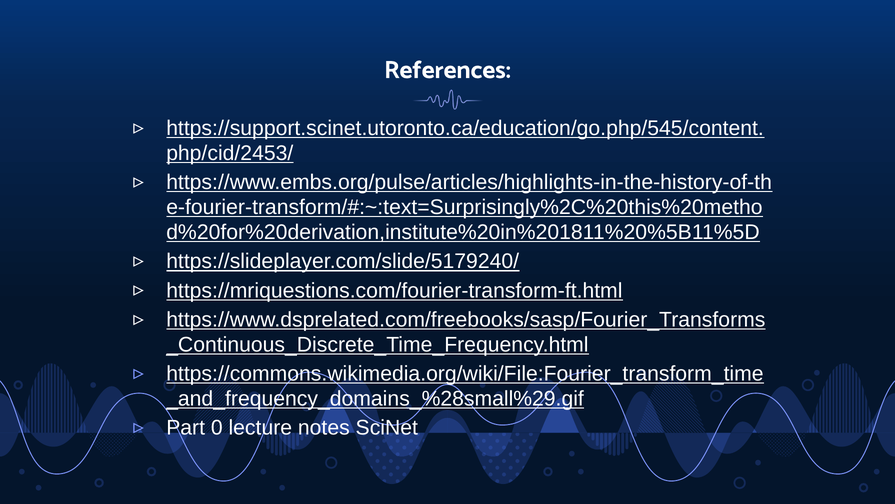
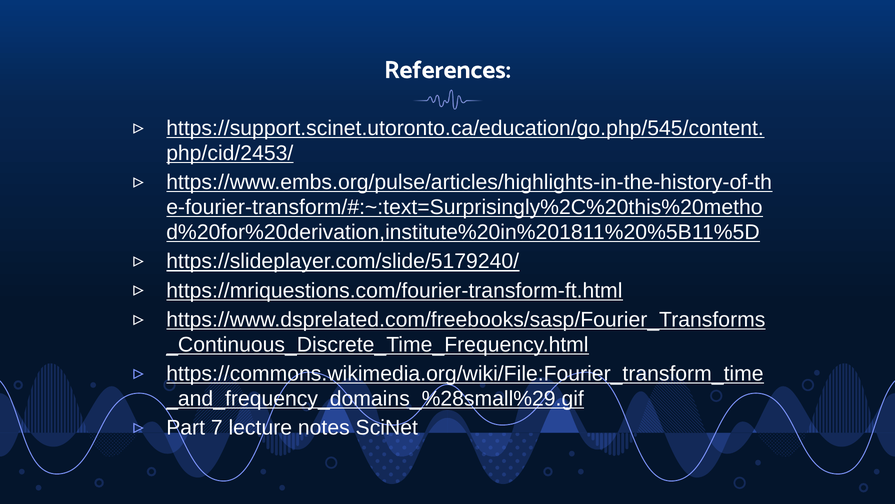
0: 0 -> 7 (217, 427)
